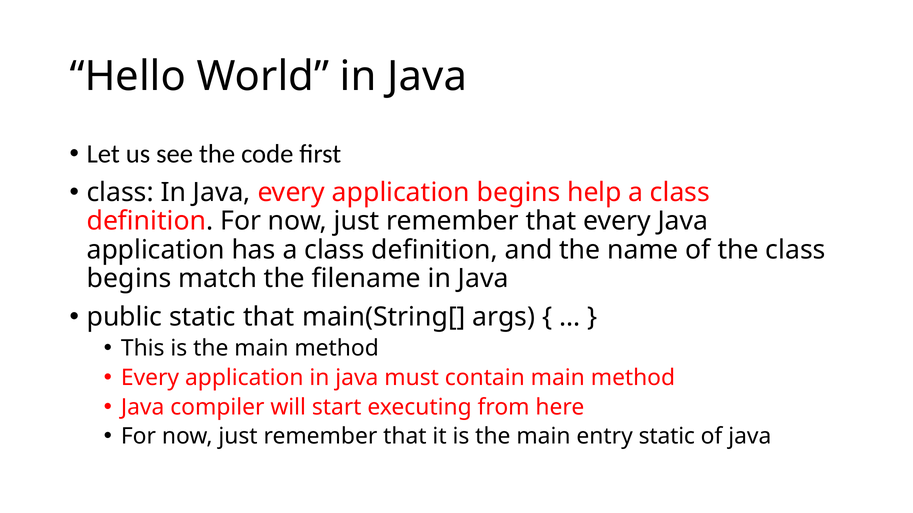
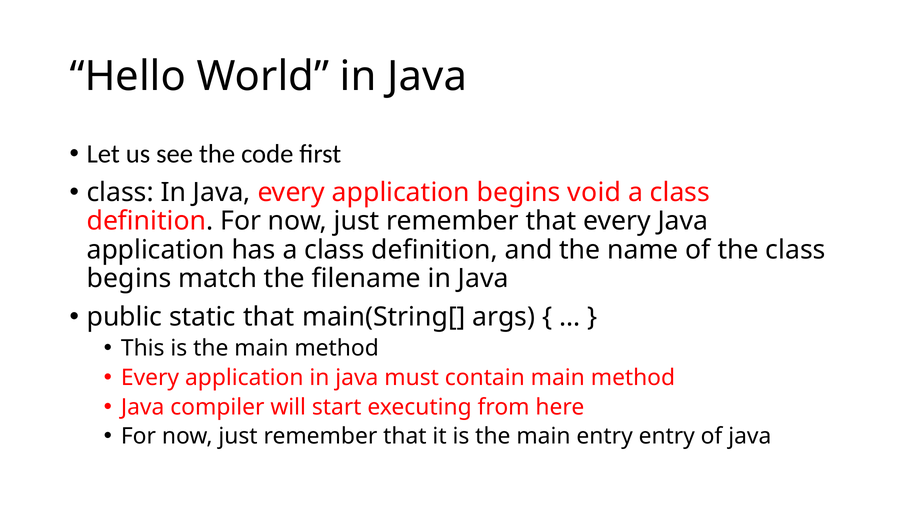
help: help -> void (594, 193)
entry static: static -> entry (667, 437)
